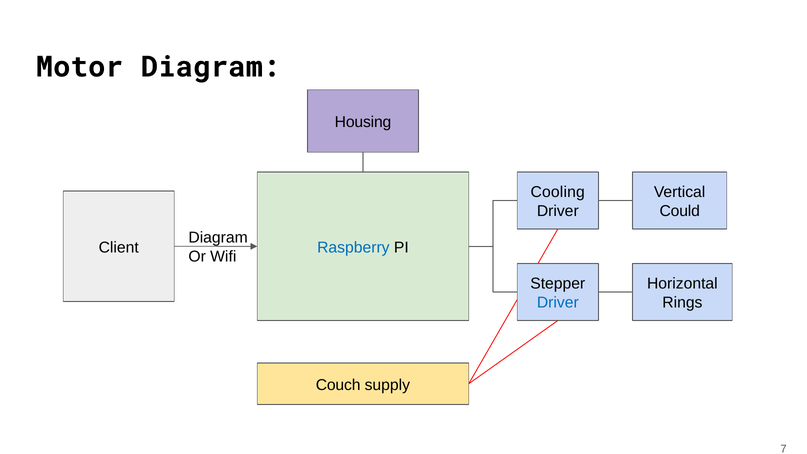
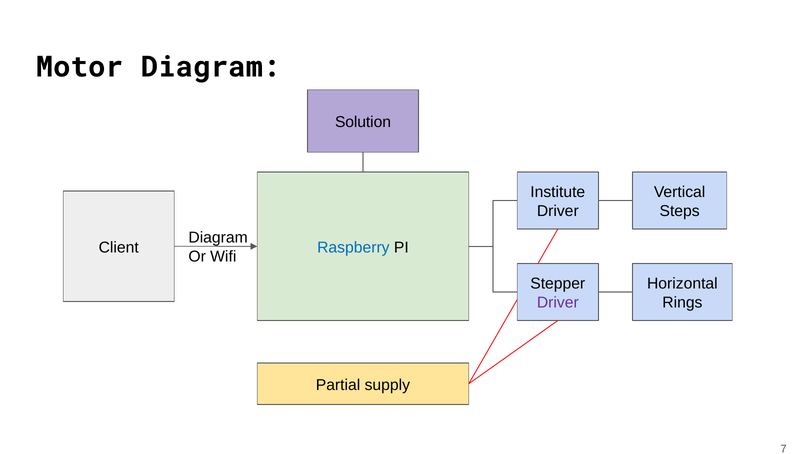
Housing: Housing -> Solution (363, 122)
Cooling: Cooling -> Institute (558, 192)
Could: Could -> Steps (680, 211)
Driver colour: blue -> purple (558, 303)
Couch: Couch -> Partial (338, 385)
